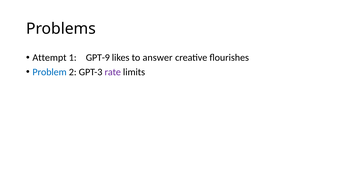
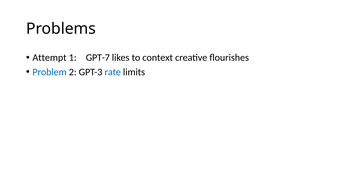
GPT-9: GPT-9 -> GPT-7 (98, 58)
answer: answer -> context (158, 58)
rate colour: purple -> blue (113, 72)
